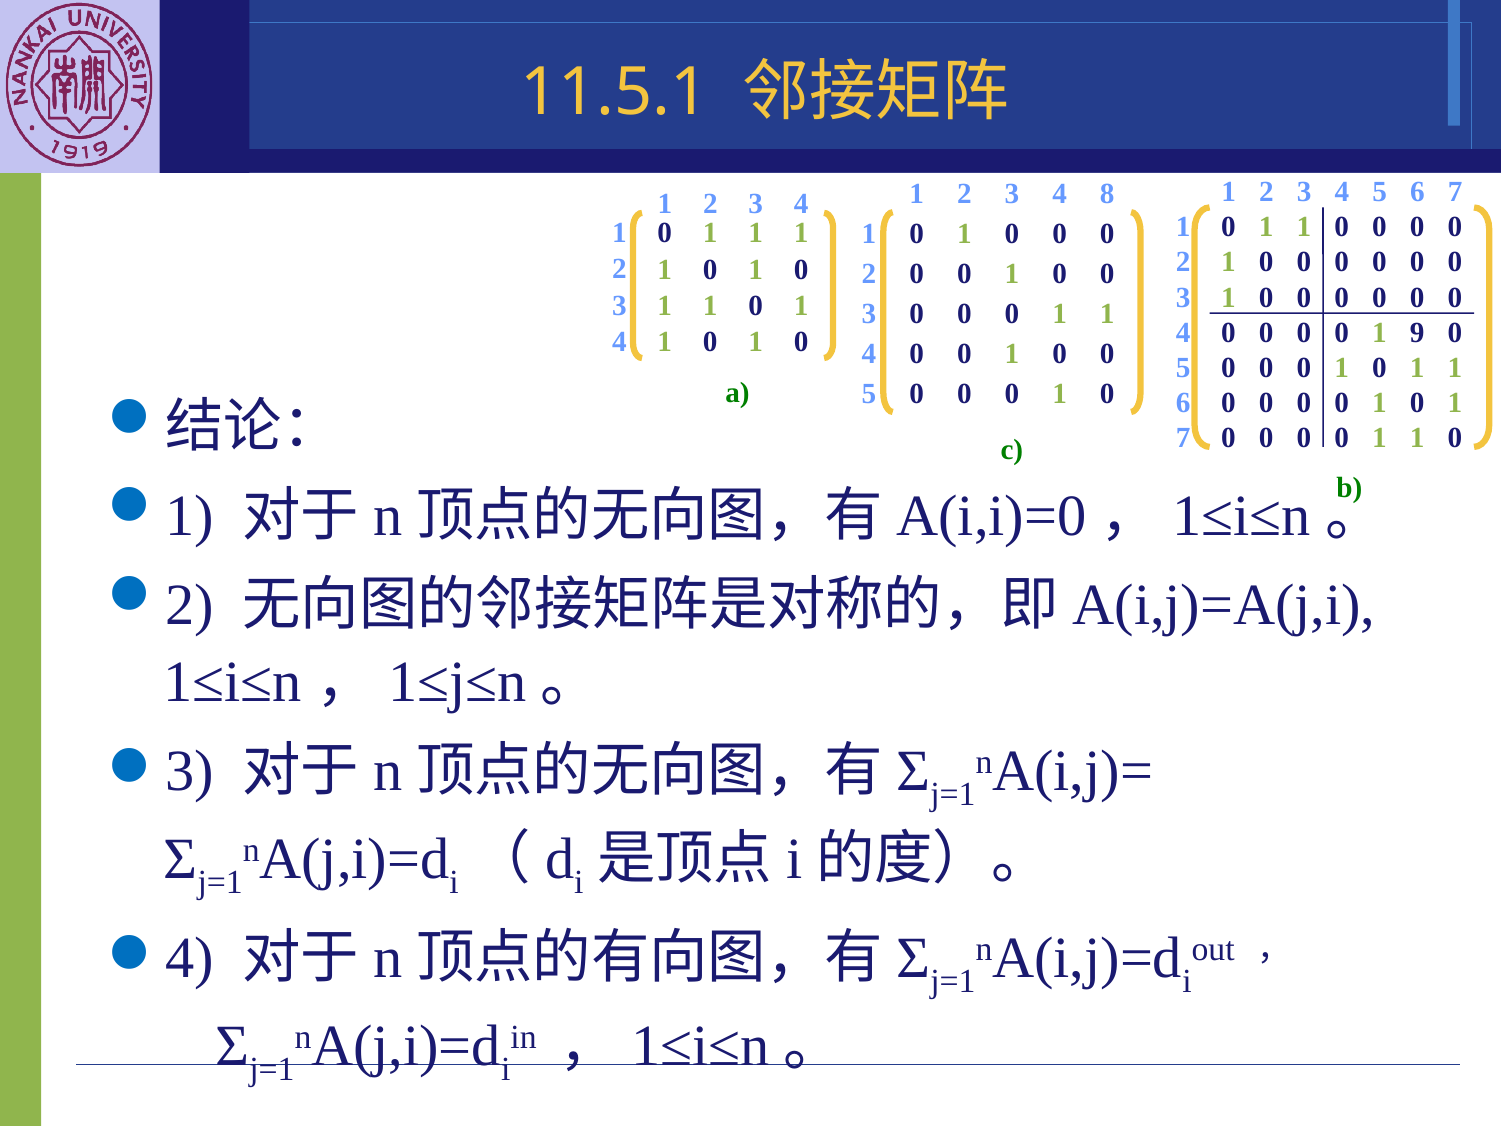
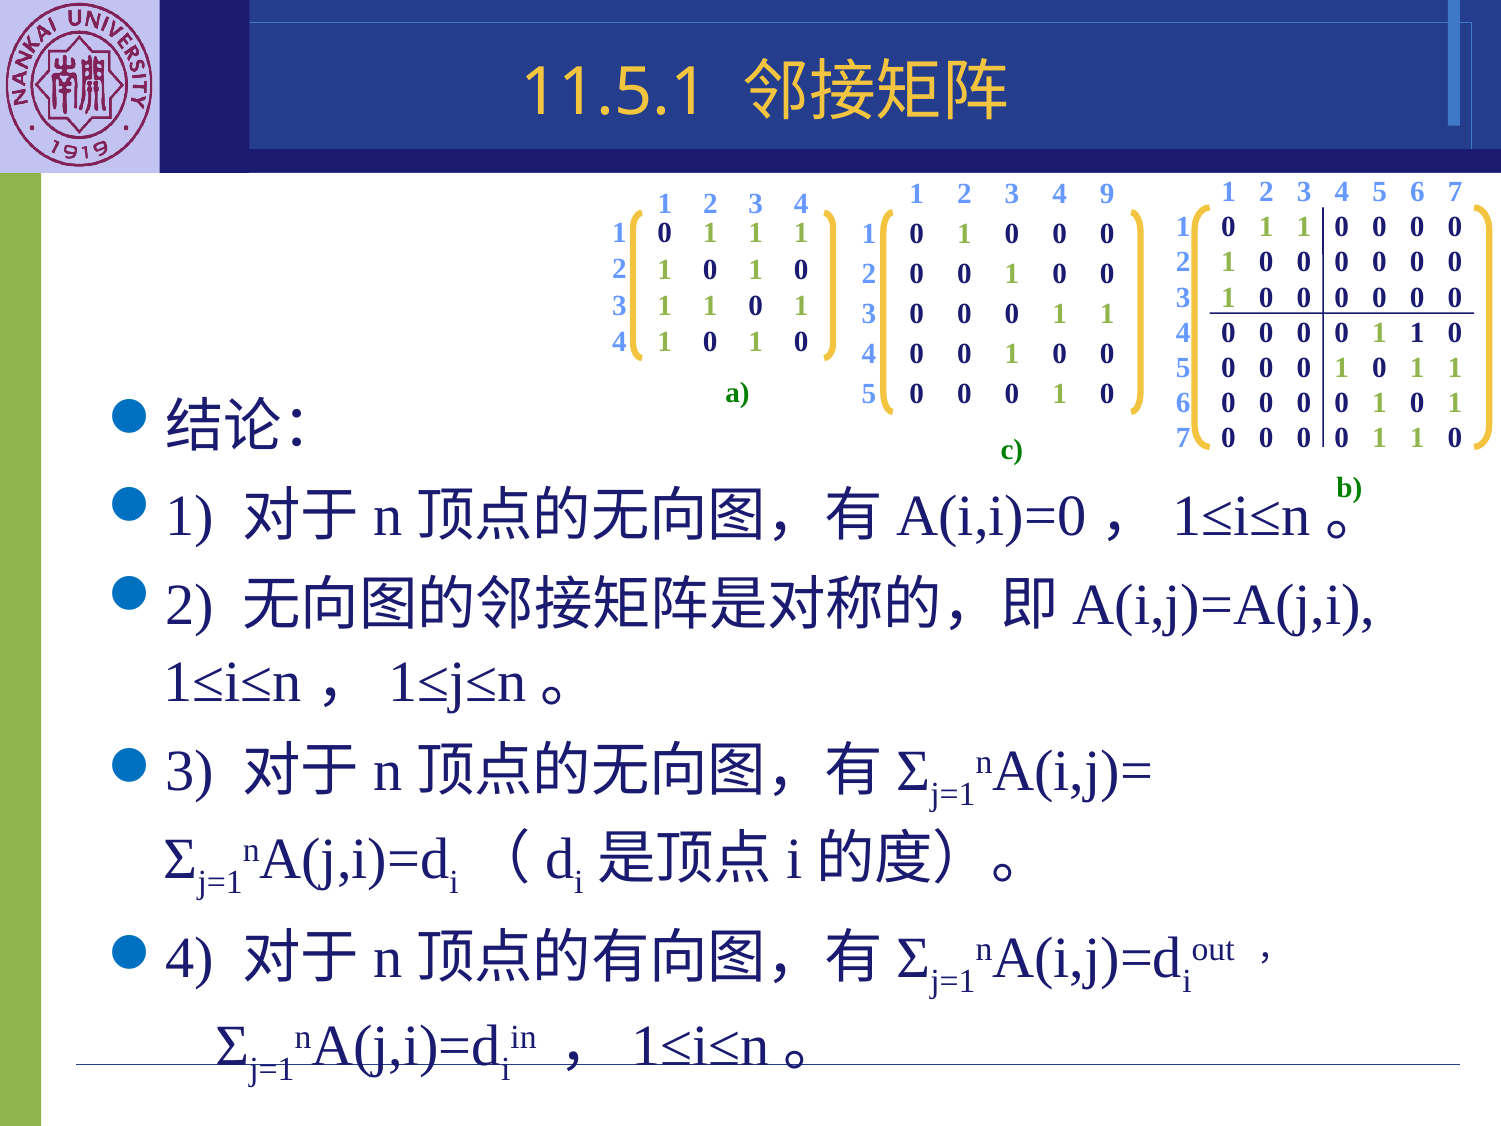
8: 8 -> 9 (1107, 194)
9: 9 -> 1 (1417, 333)
